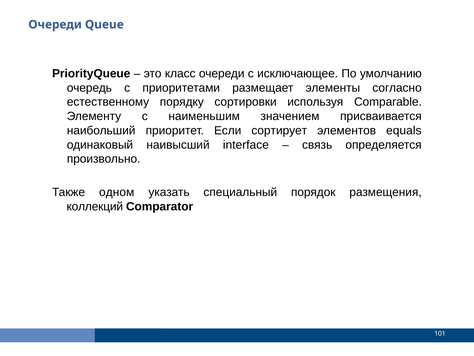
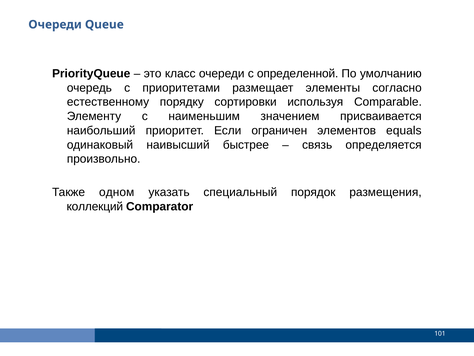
исключающее: исключающее -> определенной (298, 73)
сортирует: сортирует -> ограничен (279, 130)
interface: interface -> быстрее (246, 145)
